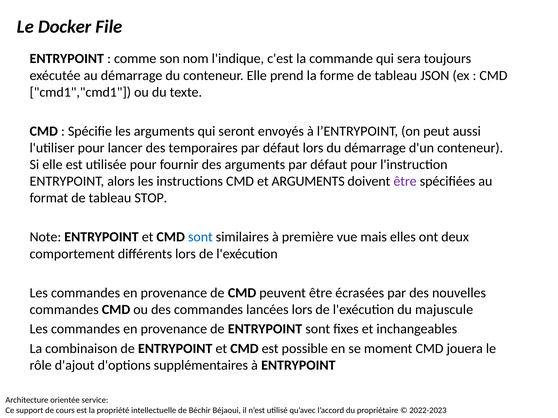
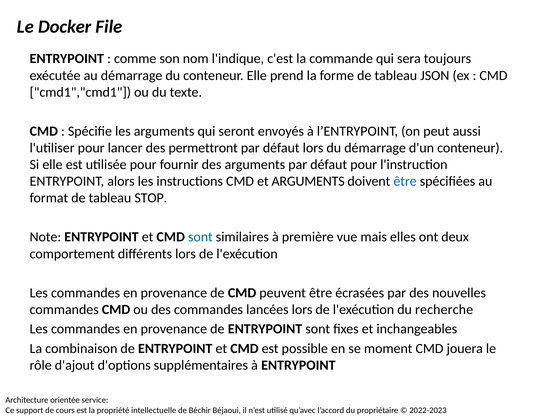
temporaires: temporaires -> permettront (203, 148)
être colour: purple -> blue (405, 182)
majuscule: majuscule -> recherche (444, 310)
